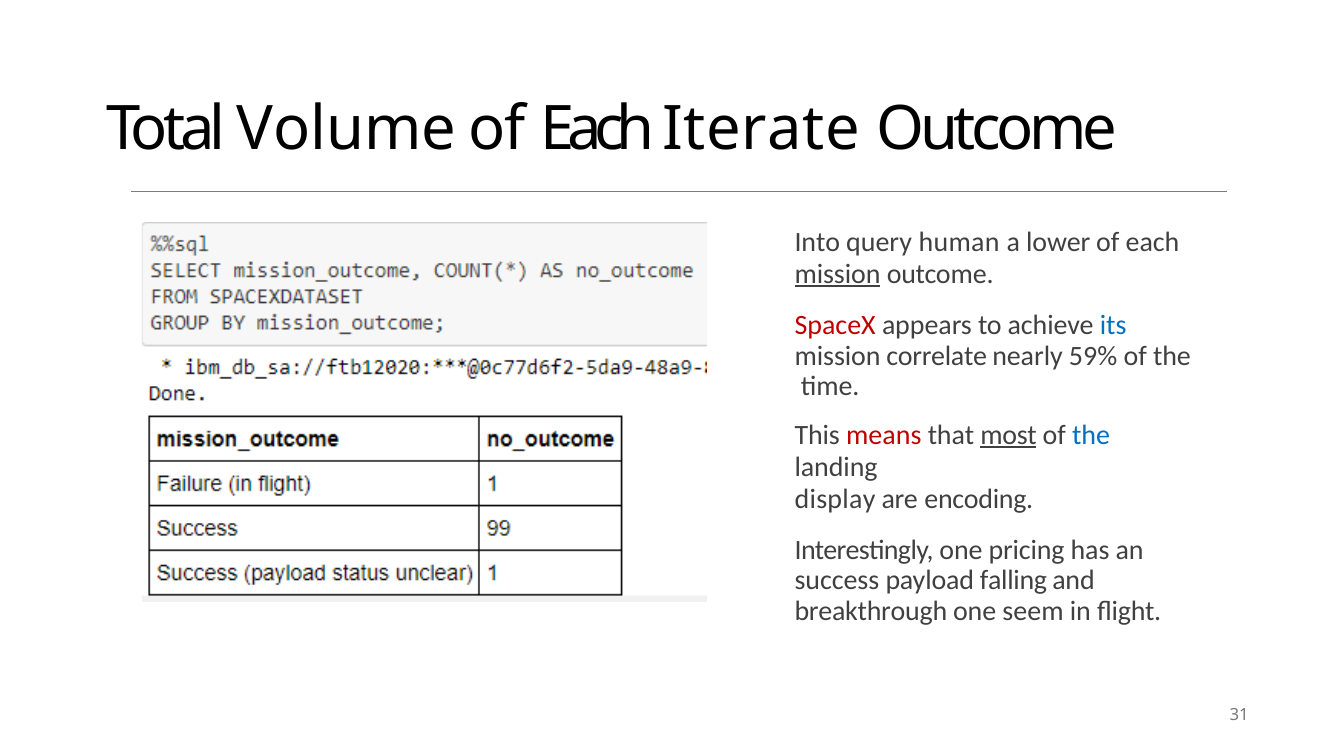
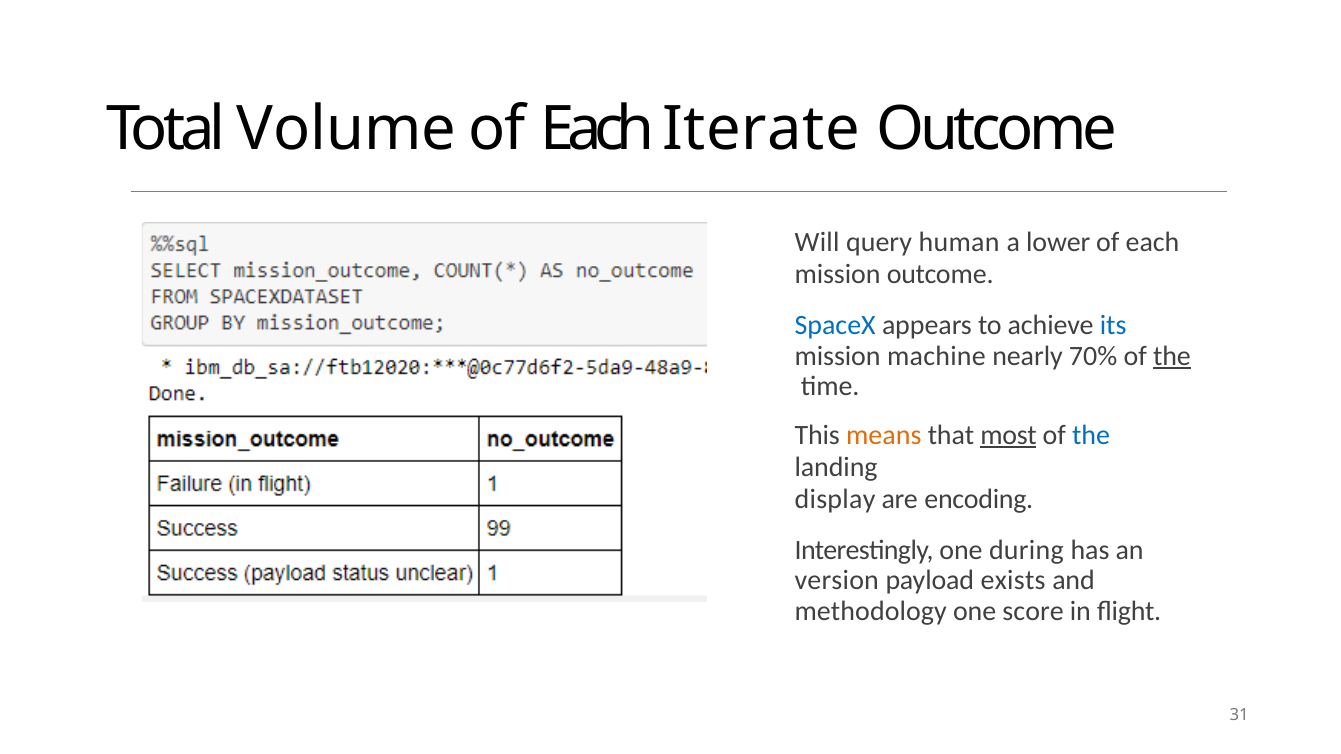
Into: Into -> Will (817, 242)
mission underline: present -> none (838, 274)
SpaceX colour: red -> blue (835, 325)
correlate: correlate -> machine (936, 356)
59%: 59% -> 70% (1093, 356)
the underline: none -> present (1172, 356)
means colour: red -> orange (884, 435)
pricing: pricing -> during (1026, 550)
success: success -> version (837, 581)
falling: falling -> exists (1013, 581)
breakthrough: breakthrough -> methodology (871, 612)
seem: seem -> score (1033, 612)
